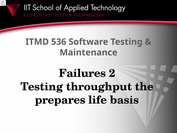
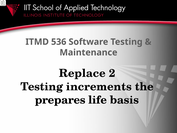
Failures: Failures -> Replace (82, 73)
throughput: throughput -> increments (99, 86)
